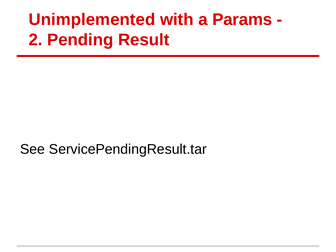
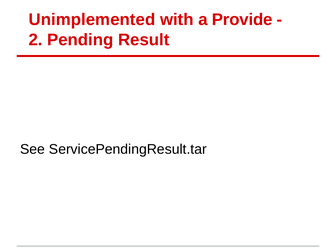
Params: Params -> Provide (242, 20)
